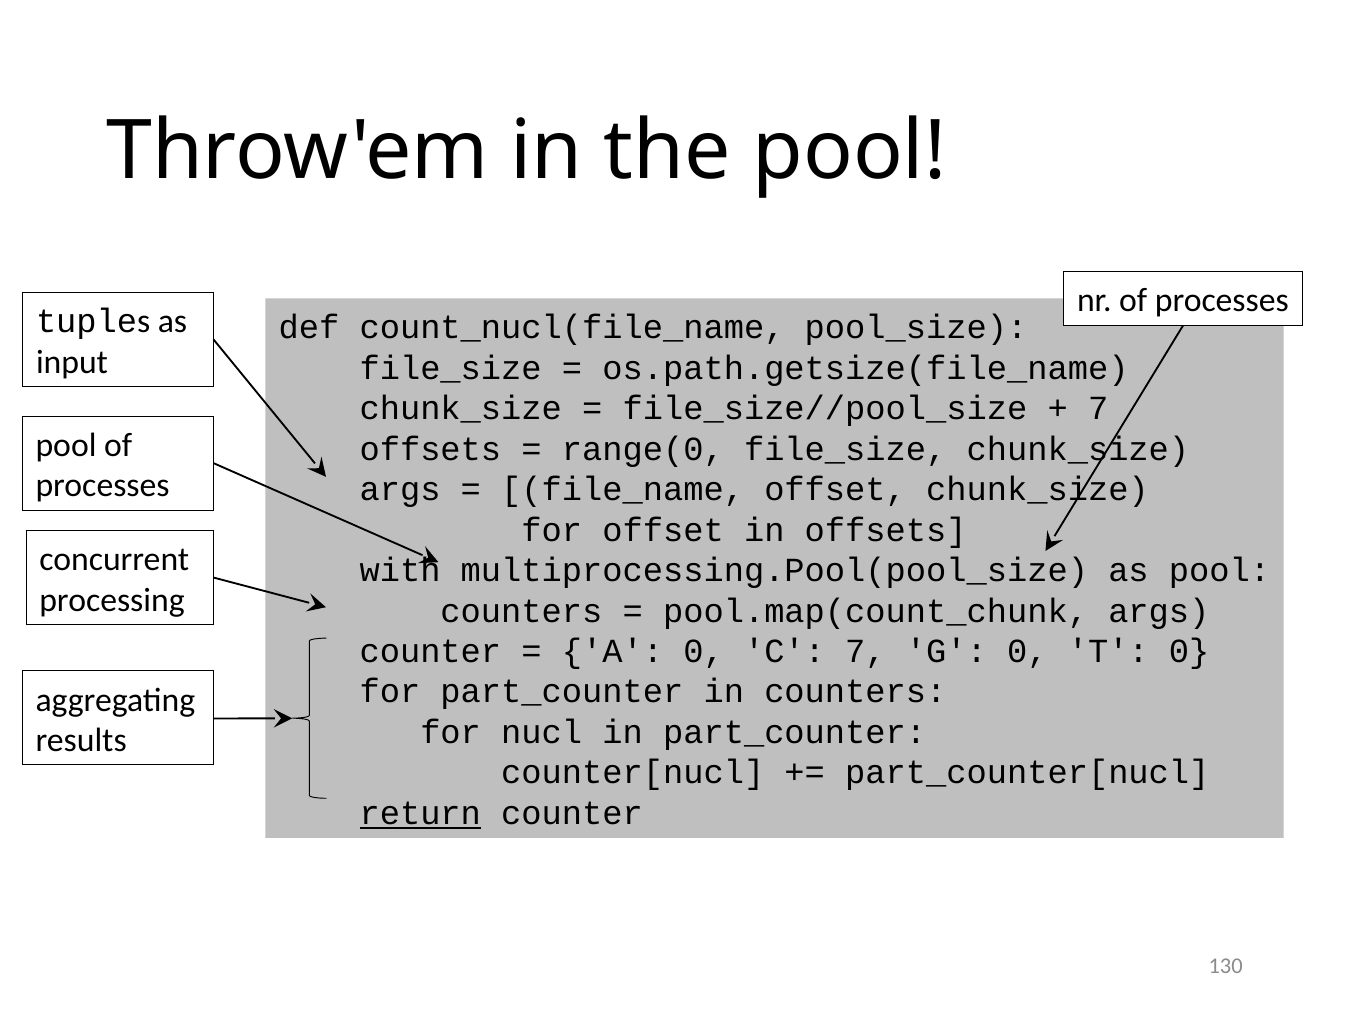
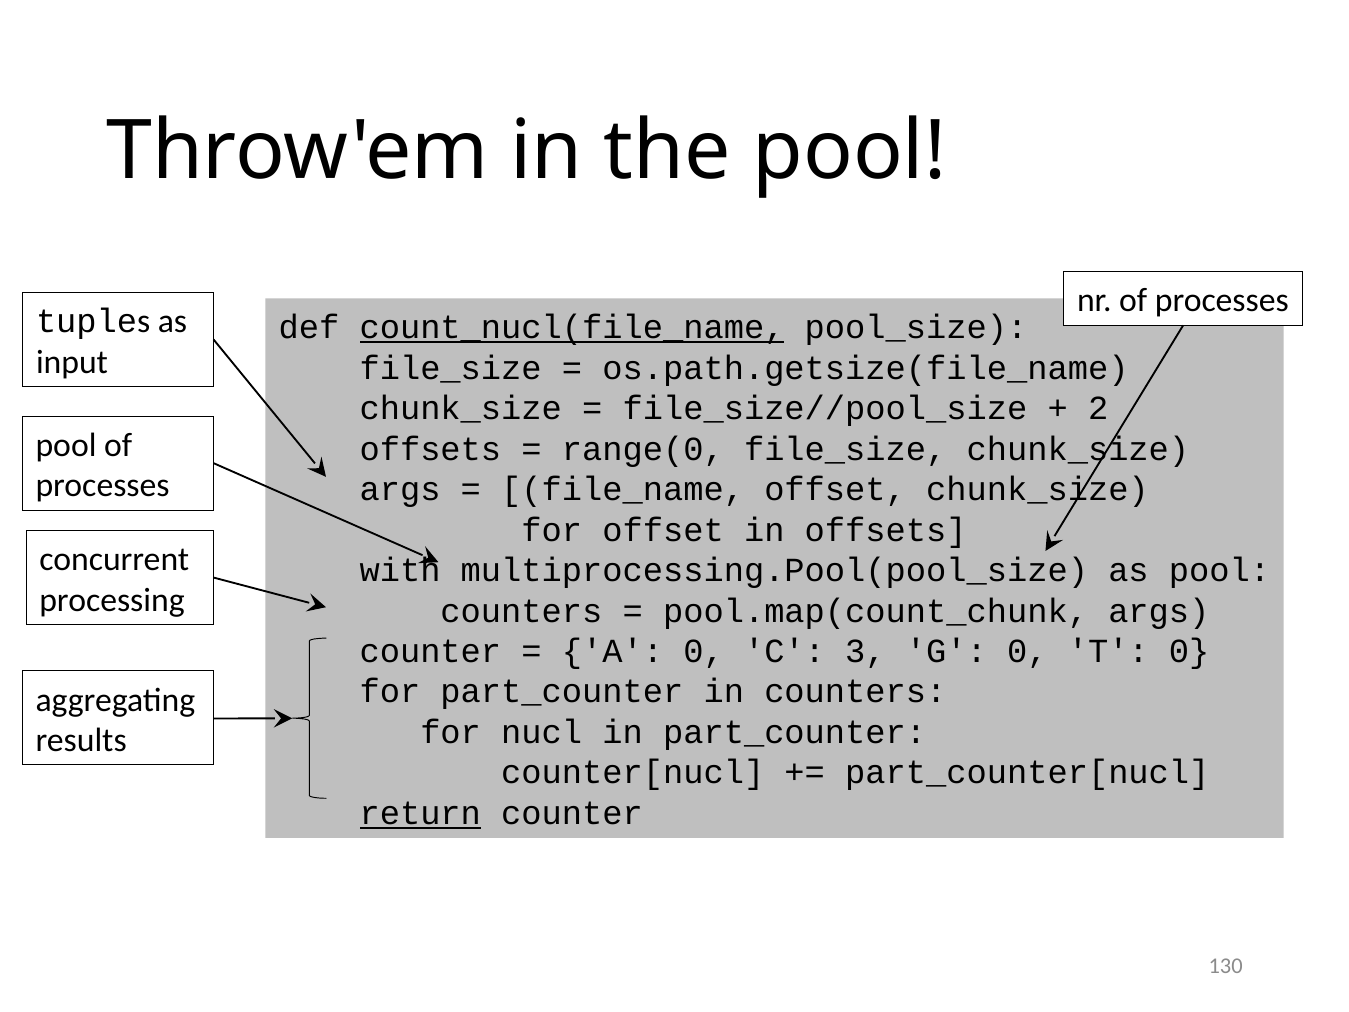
count_nucl(file_name underline: none -> present (572, 327)
7: 7 -> 2 (1098, 408)
C 7: 7 -> 3 (865, 651)
